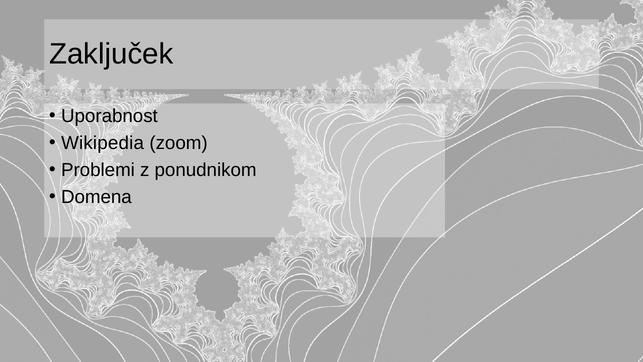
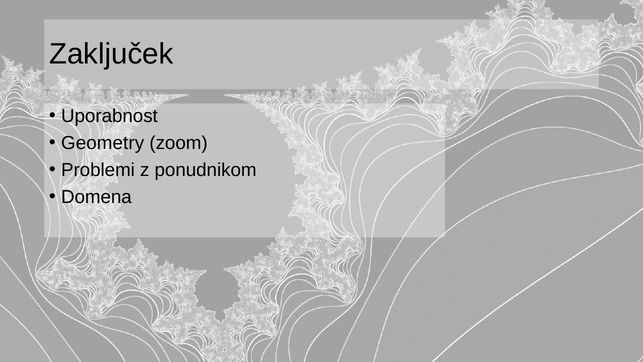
Wikipedia: Wikipedia -> Geometry (103, 143)
